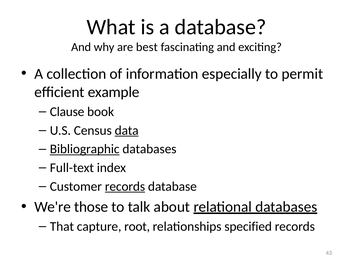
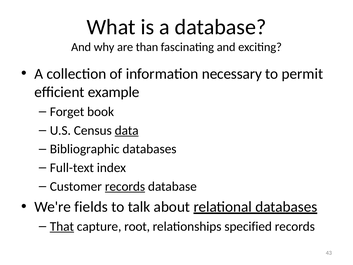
best: best -> than (147, 47)
especially: especially -> necessary (232, 74)
Clause: Clause -> Forget (67, 112)
Bibliographic underline: present -> none (85, 149)
those: those -> fields (91, 207)
That underline: none -> present (62, 226)
